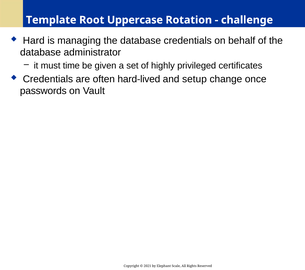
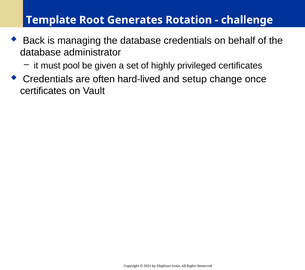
Uppercase: Uppercase -> Generates (135, 20)
Hard: Hard -> Back (34, 41)
time: time -> pool (71, 66)
passwords: passwords -> certificates (43, 91)
